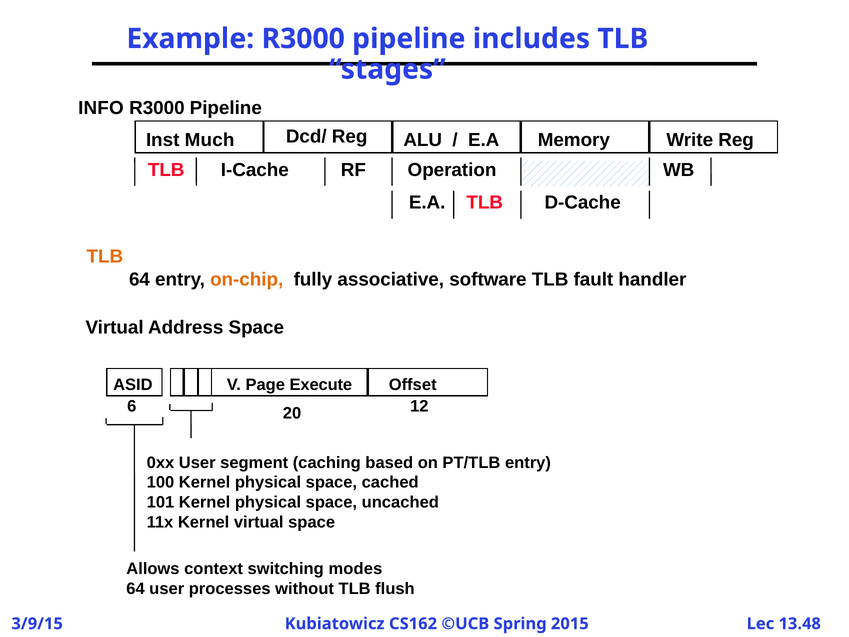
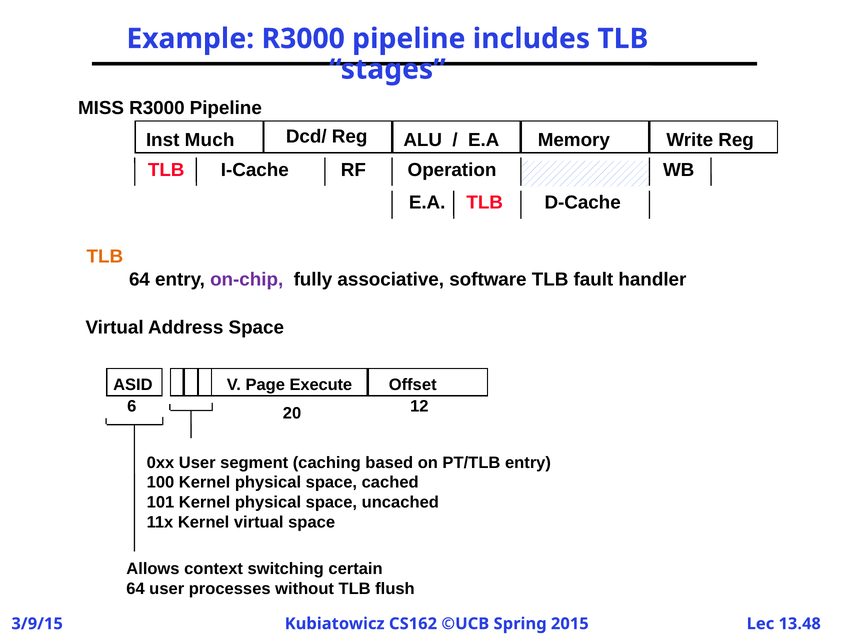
INFO: INFO -> MISS (101, 108)
on-chip colour: orange -> purple (247, 279)
modes: modes -> certain (356, 569)
